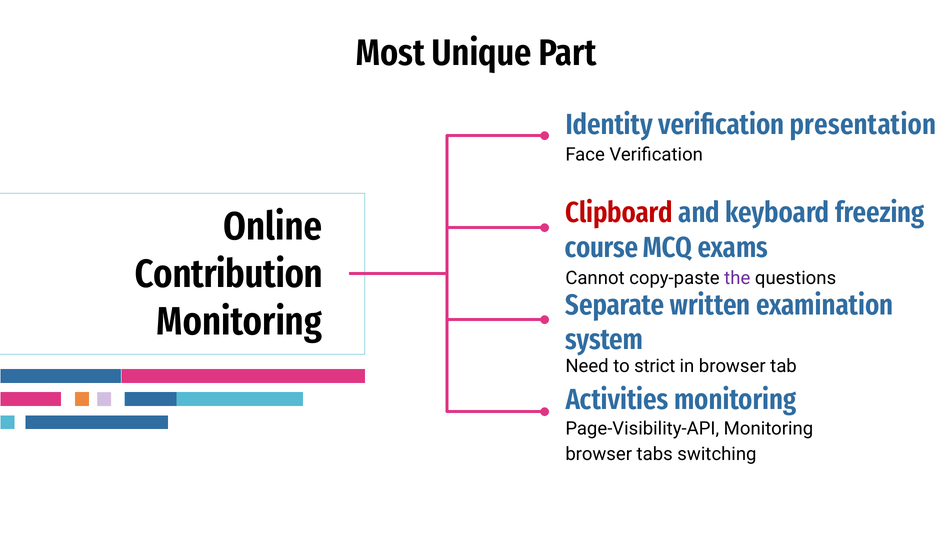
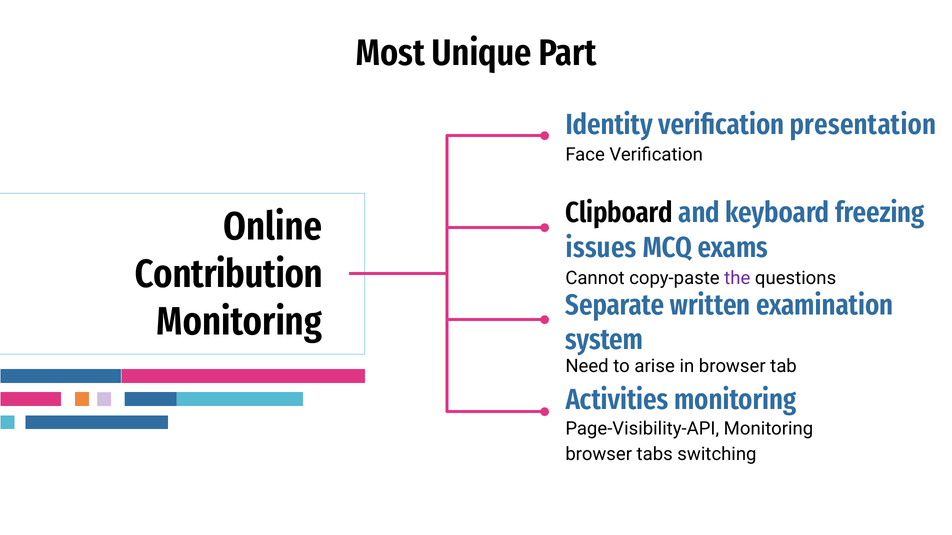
Clipboard colour: red -> black (619, 213)
course: course -> issues (601, 248)
strict: strict -> arise (655, 367)
